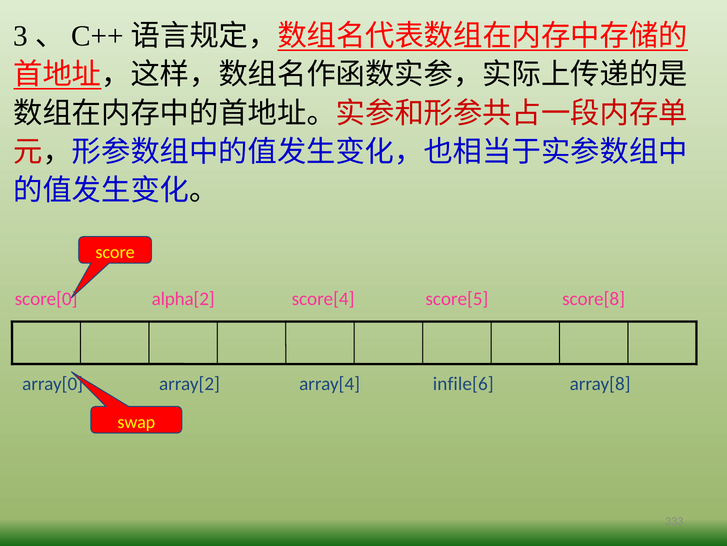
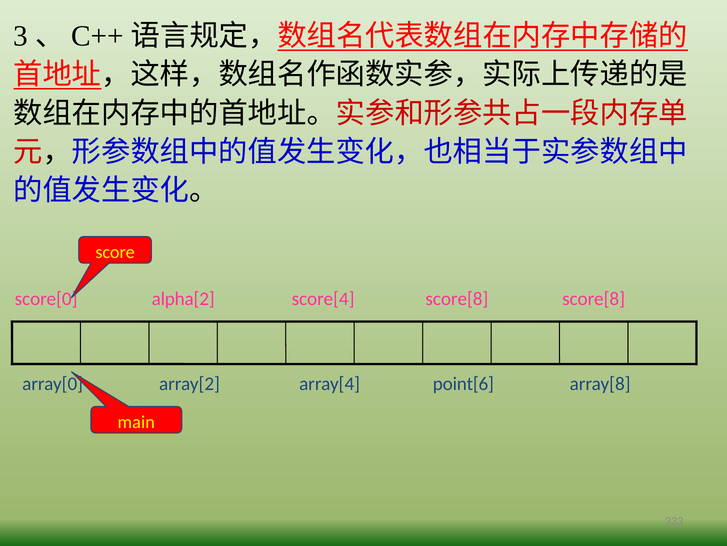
score[5: score[5 -> score[8 (457, 298)
infile[6: infile[6 -> point[6 (463, 383)
swap: swap -> main (136, 422)
